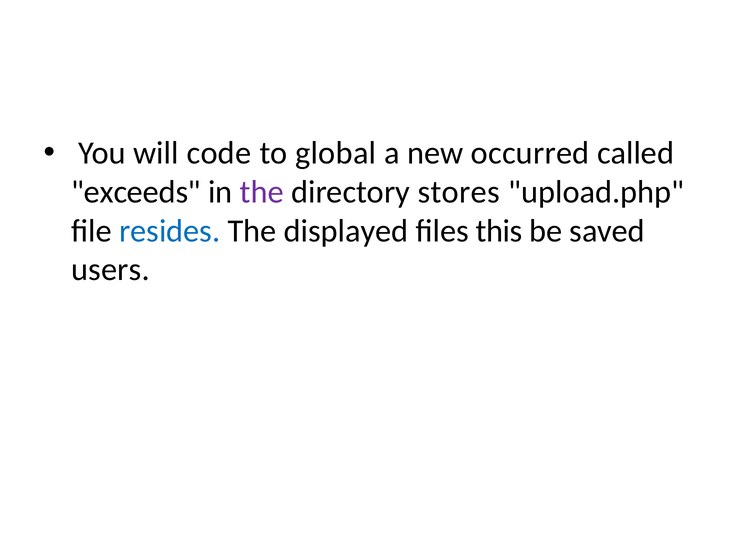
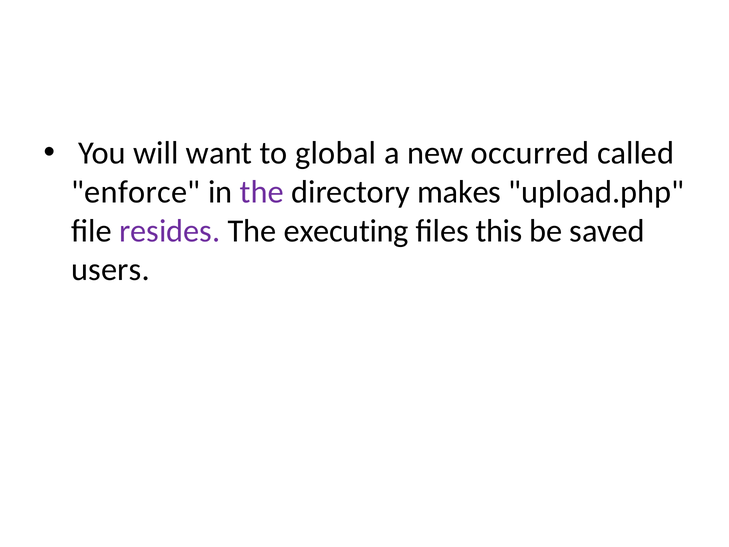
code: code -> want (219, 153)
exceeds: exceeds -> enforce (136, 192)
stores: stores -> makes (459, 192)
resides colour: blue -> purple (170, 231)
displayed: displayed -> executing (346, 231)
